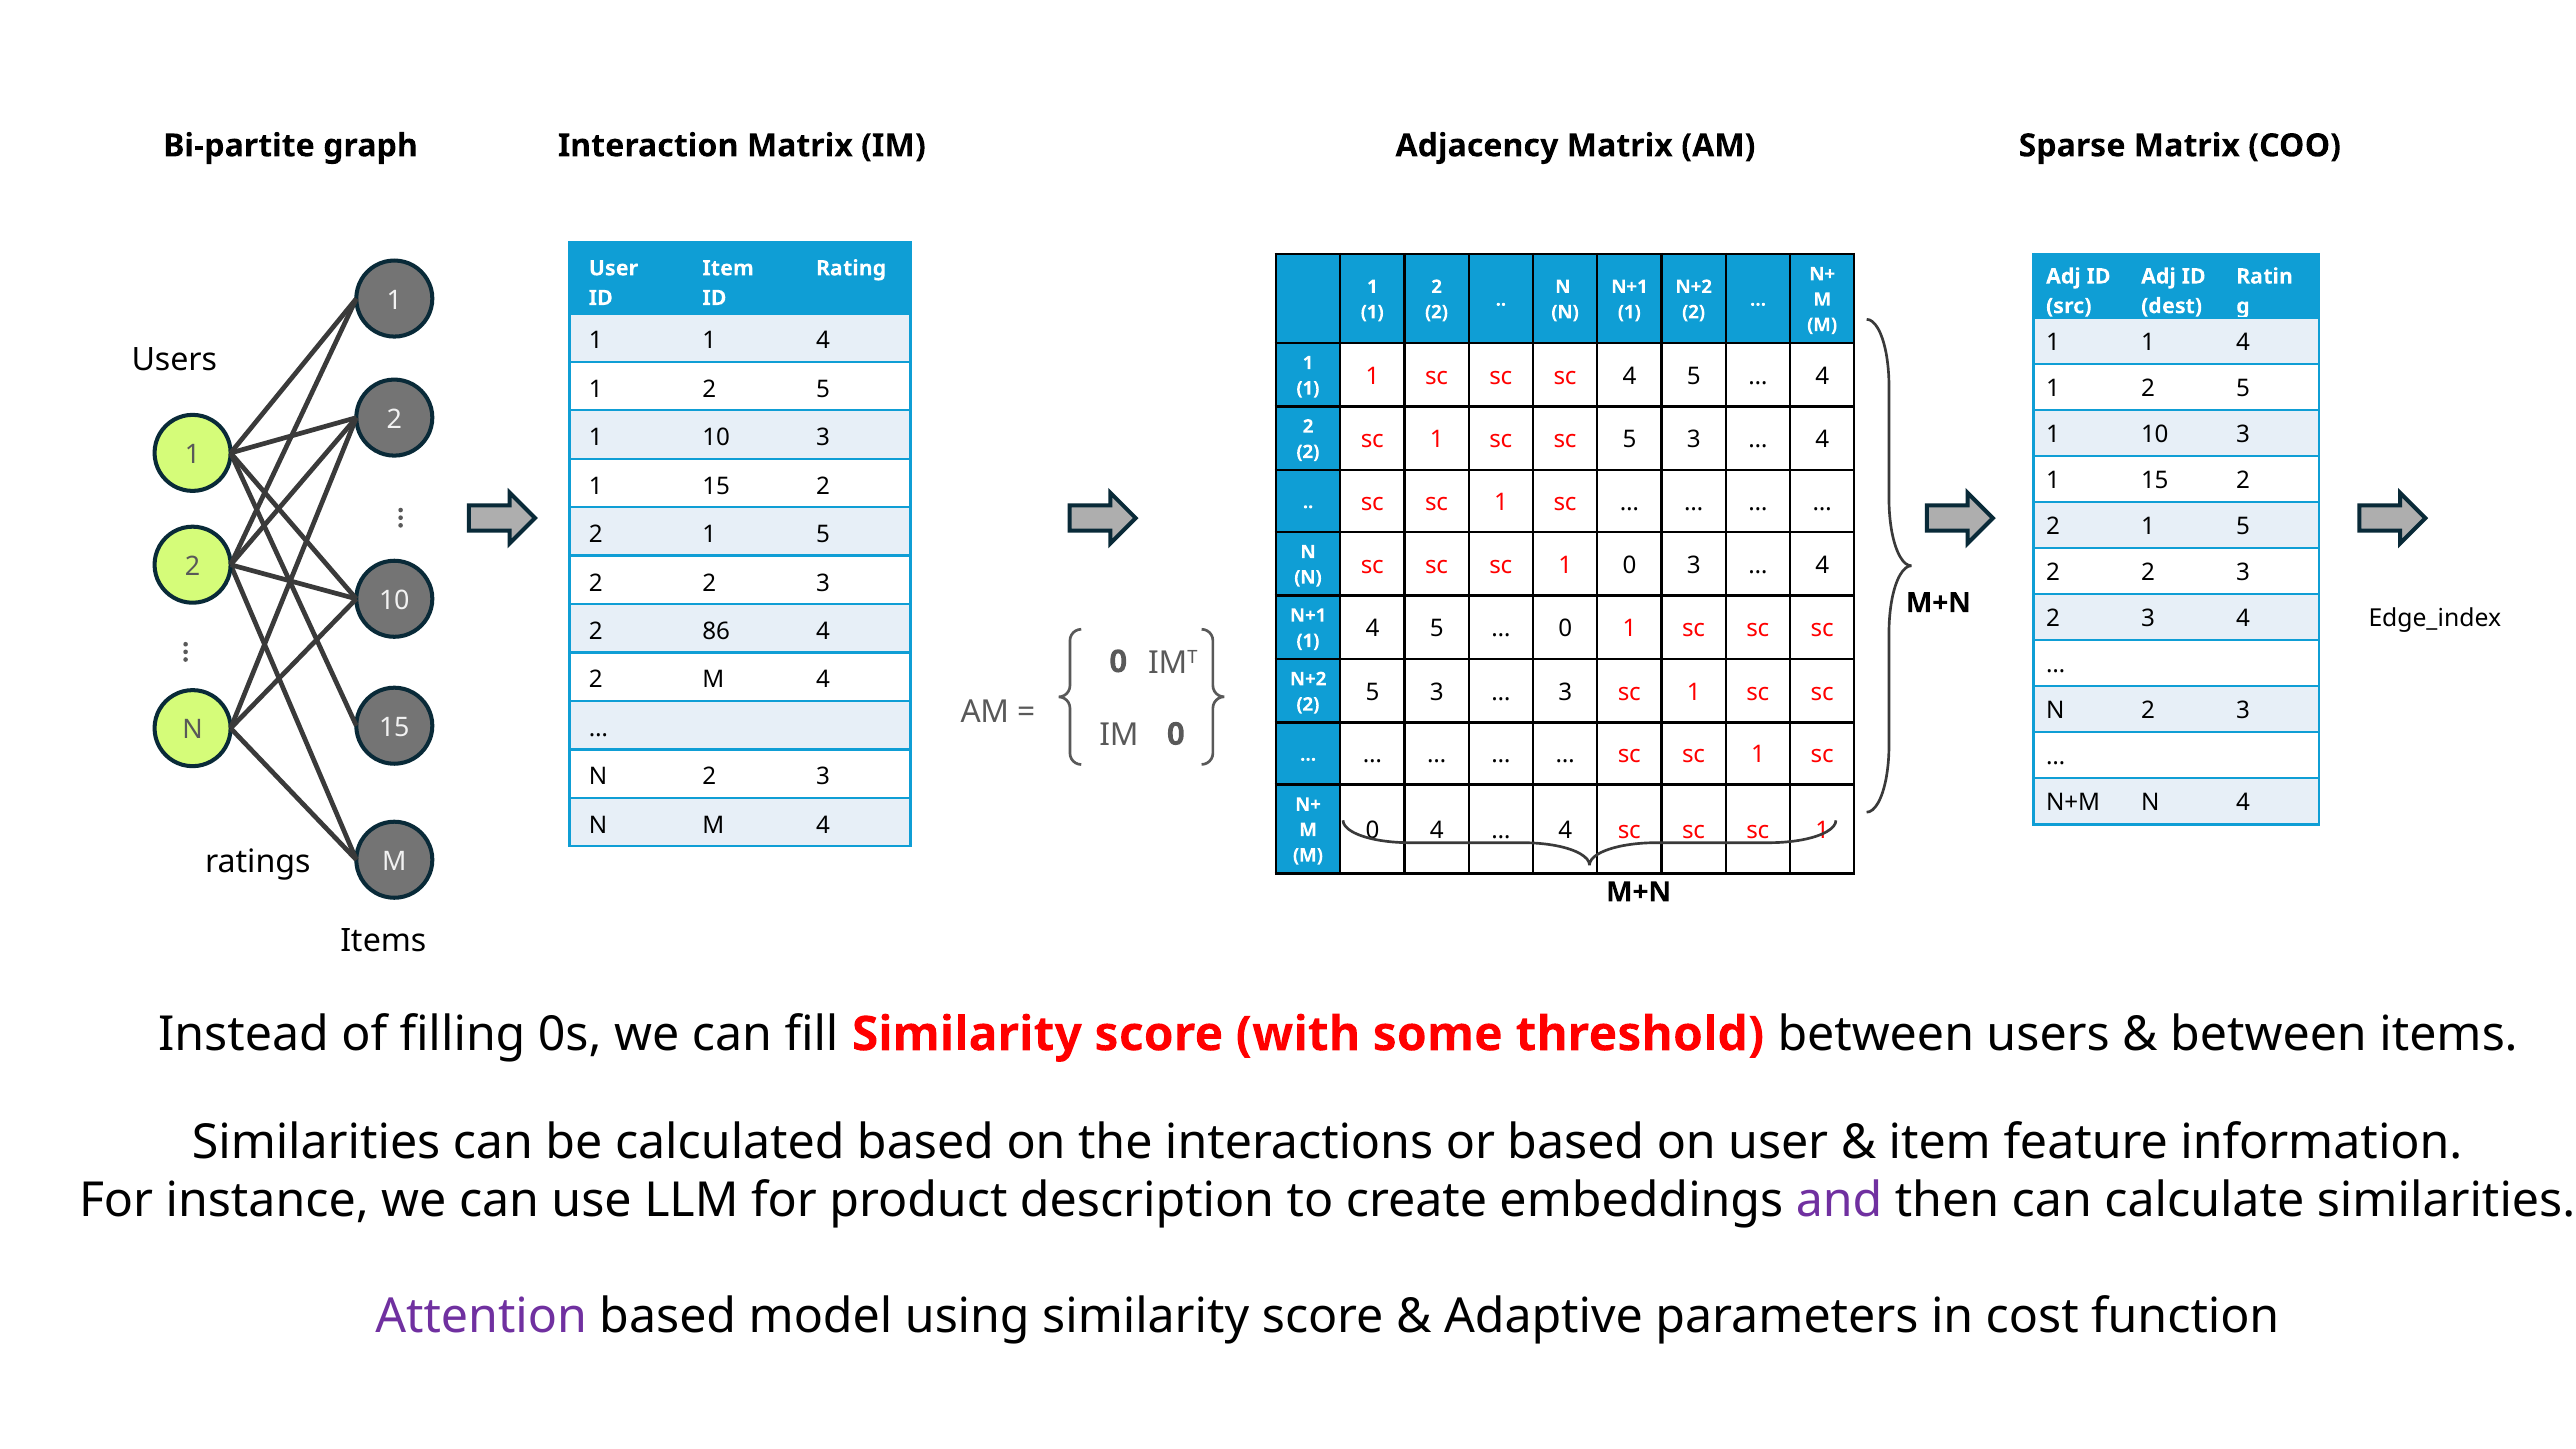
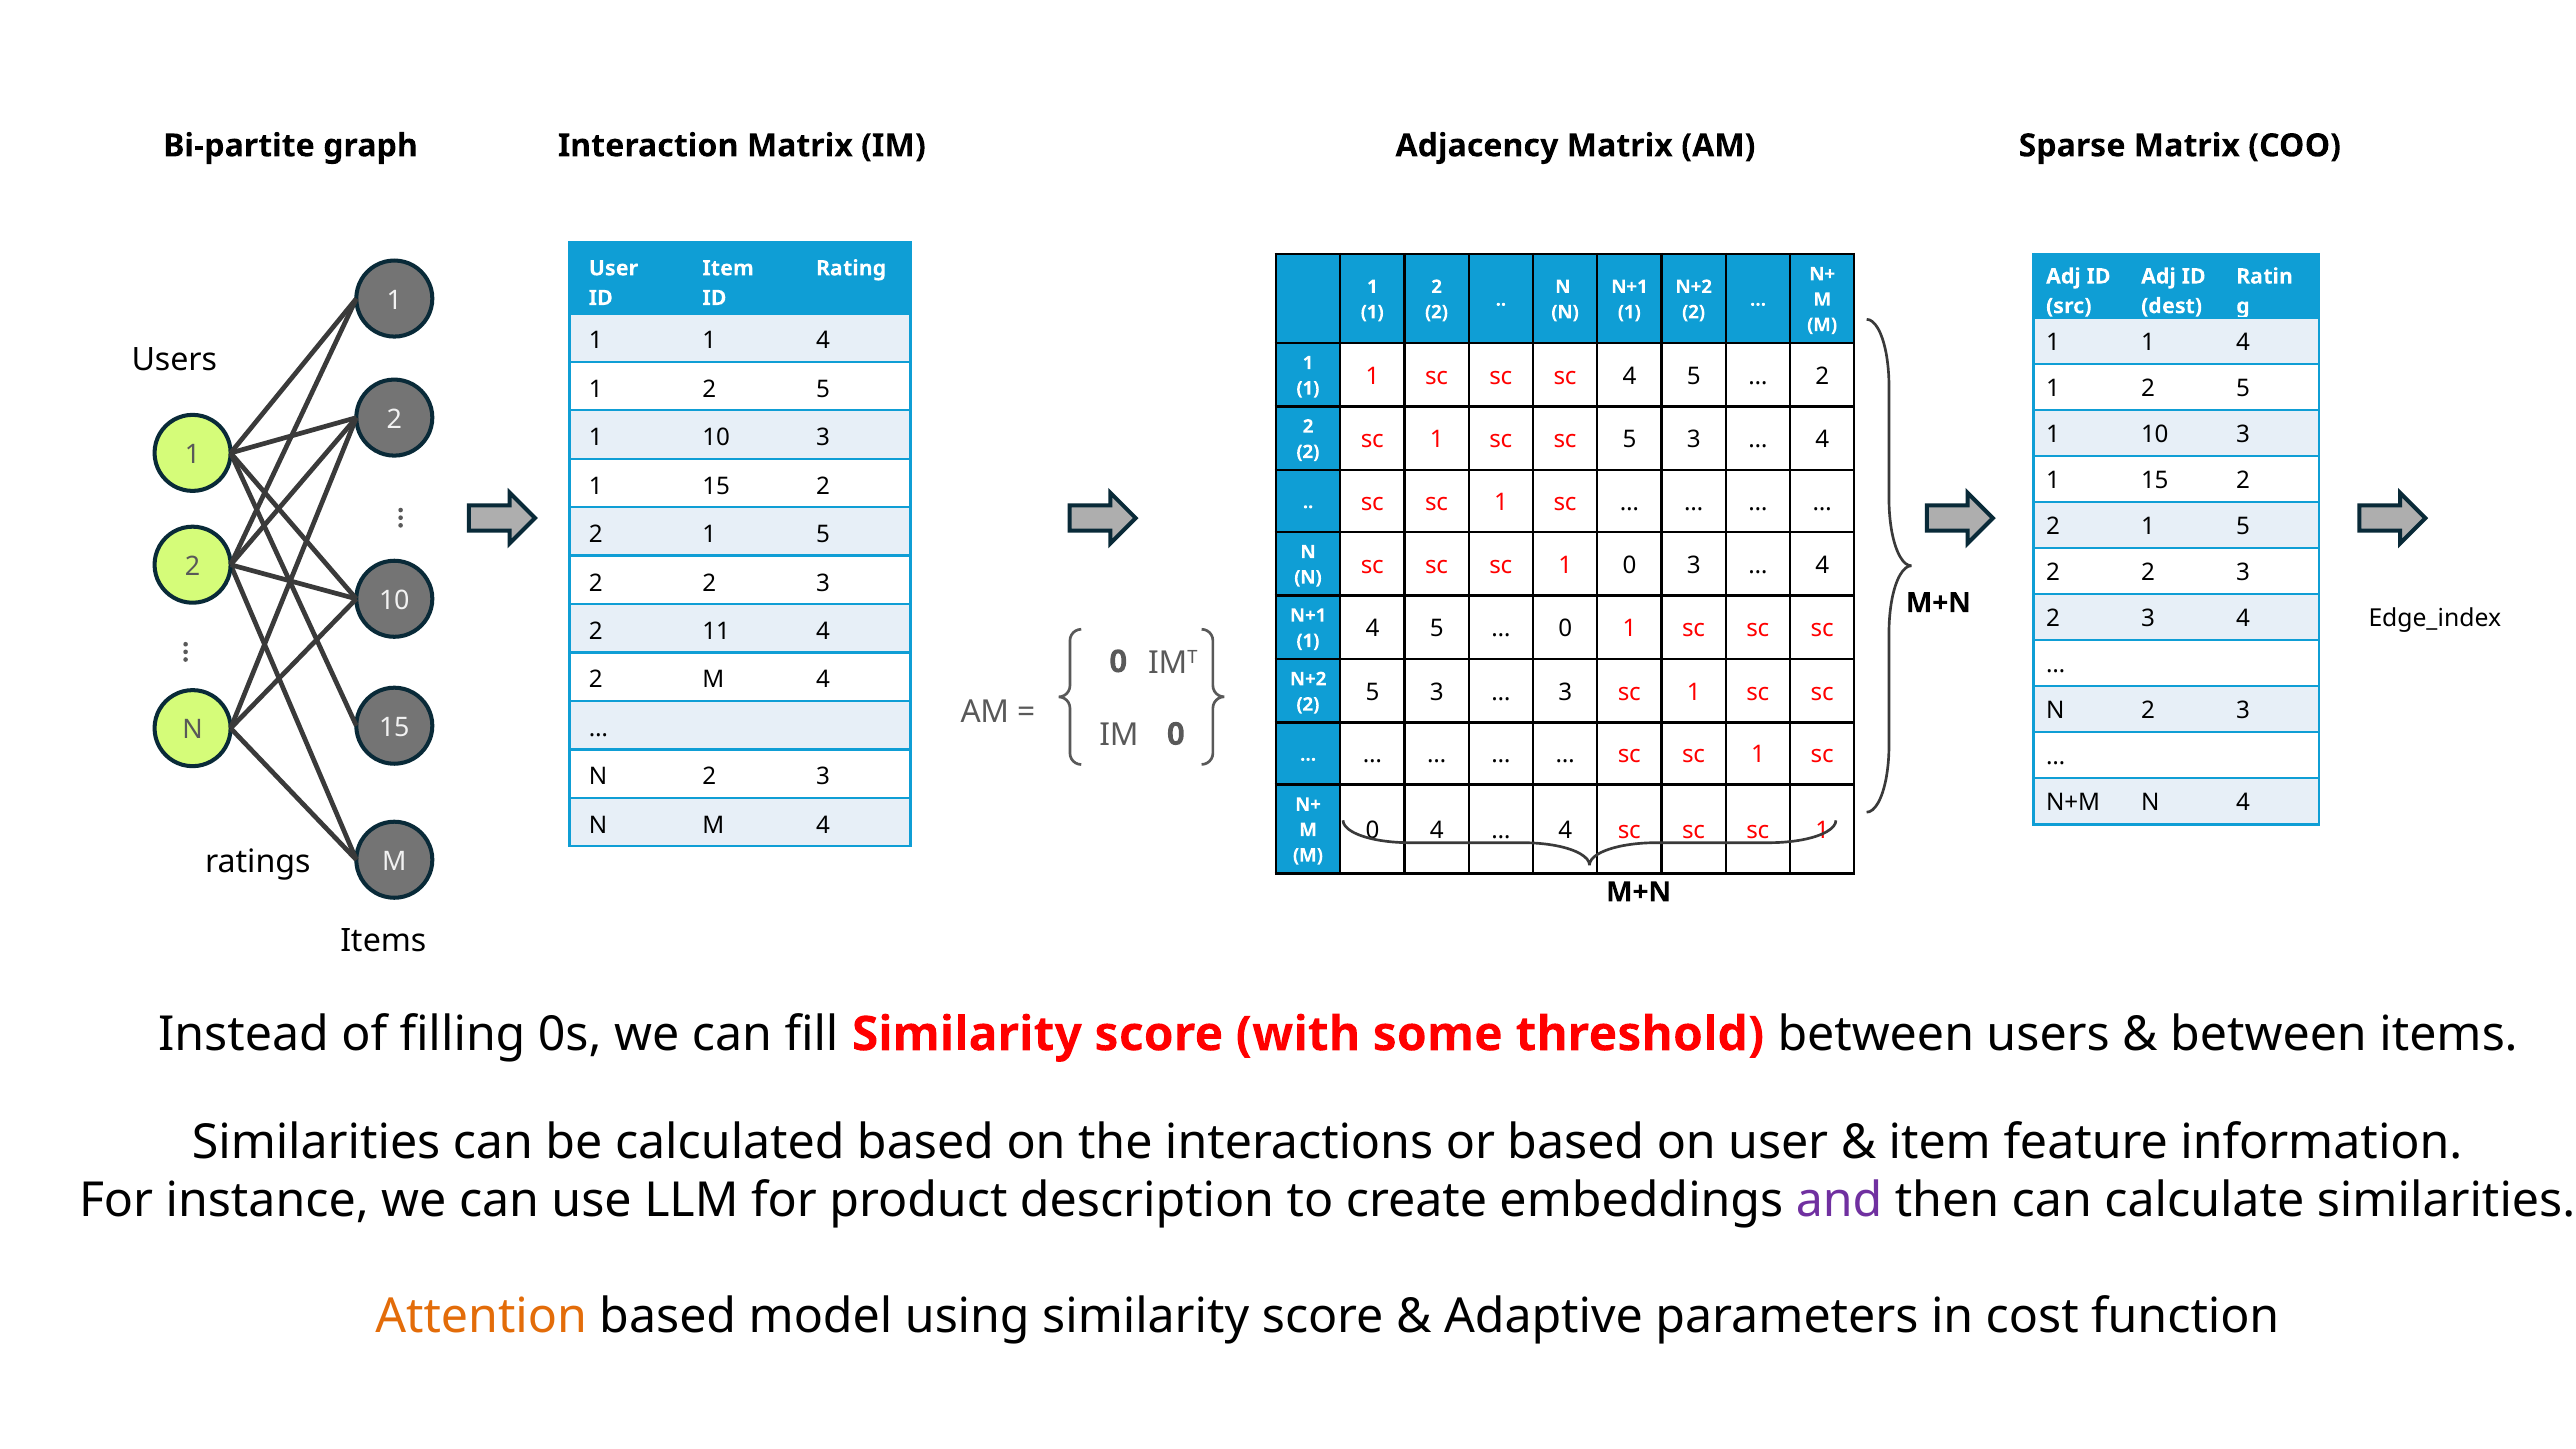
4: 4 -> 2 (1822, 376)
86: 86 -> 11 (716, 632)
Attention colour: purple -> orange (481, 1317)
